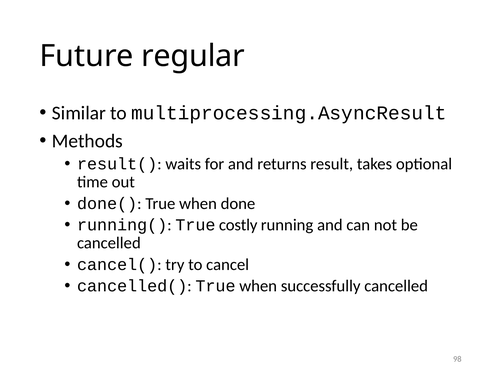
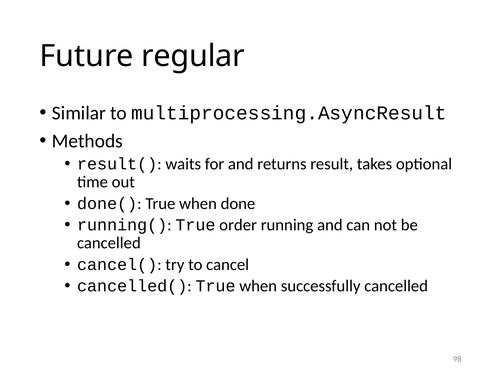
costly: costly -> order (238, 225)
